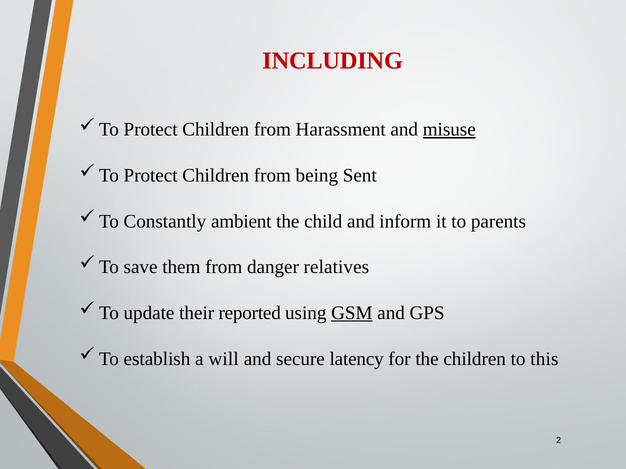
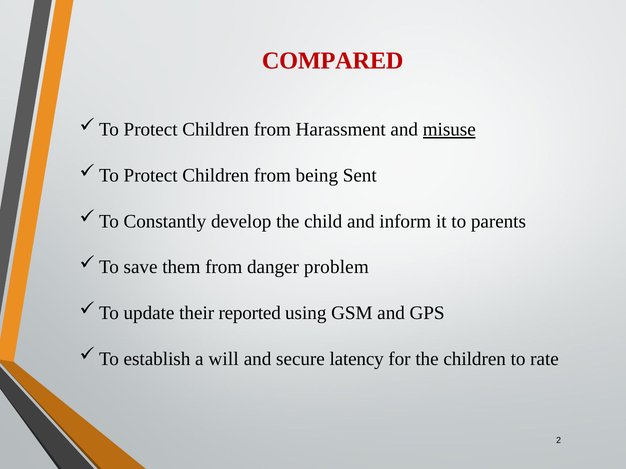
INCLUDING: INCLUDING -> COMPARED (333, 61)
ambient: ambient -> develop (241, 222)
relatives: relatives -> problem (336, 267)
GSM underline: present -> none (352, 313)
this: this -> rate (544, 359)
